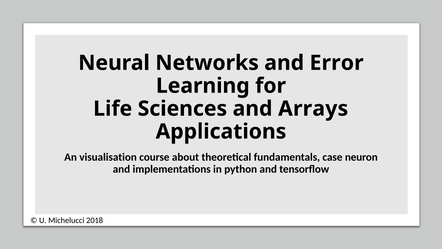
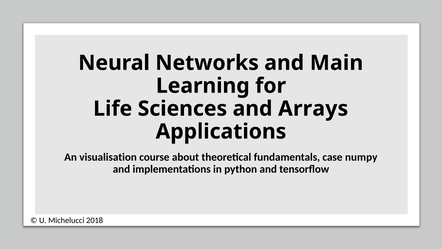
Error: Error -> Main (337, 63)
neuron: neuron -> numpy (361, 157)
